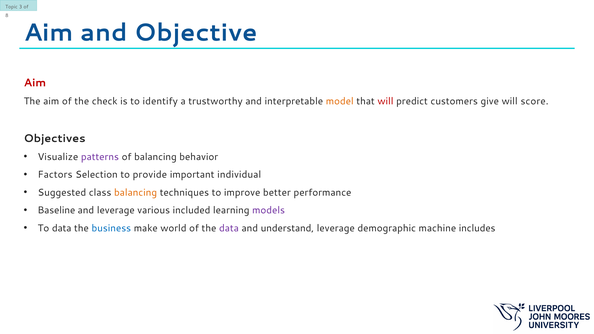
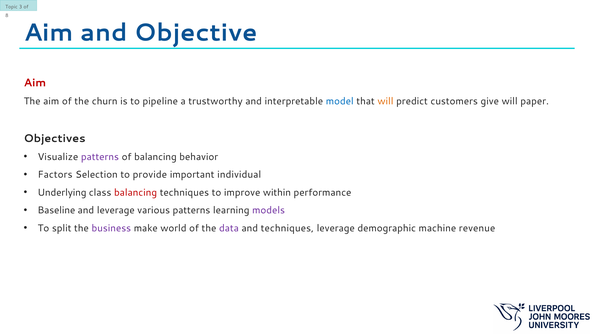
check: check -> churn (105, 101)
identify: identify -> pipeline (160, 101)
model colour: orange -> blue (340, 101)
will colour: red -> orange (385, 101)
score: score -> paper (535, 101)
Suggested: Suggested -> Underlying (62, 193)
balancing colour: orange -> red (136, 193)
better: better -> within (277, 193)
various included: included -> patterns (191, 210)
To data: data -> split (62, 228)
business colour: blue -> purple (111, 228)
and understand: understand -> techniques (287, 228)
includes: includes -> revenue (477, 228)
